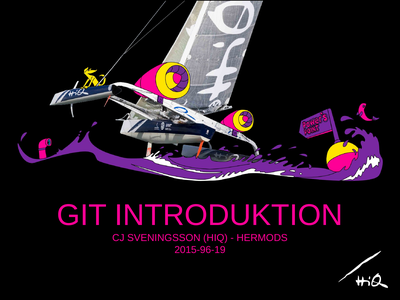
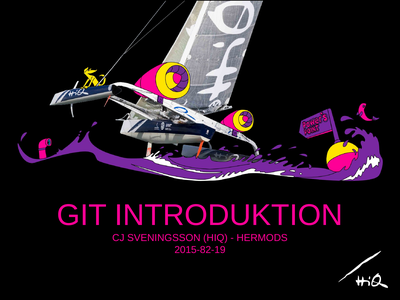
2015-96-19: 2015-96-19 -> 2015-82-19 (200, 250)
